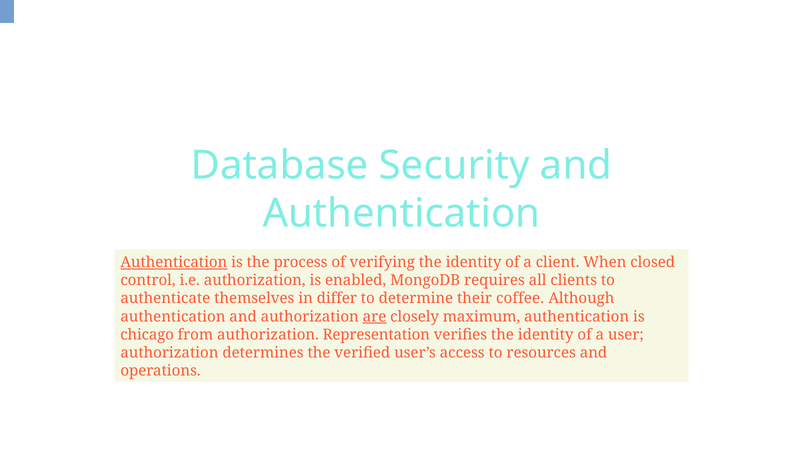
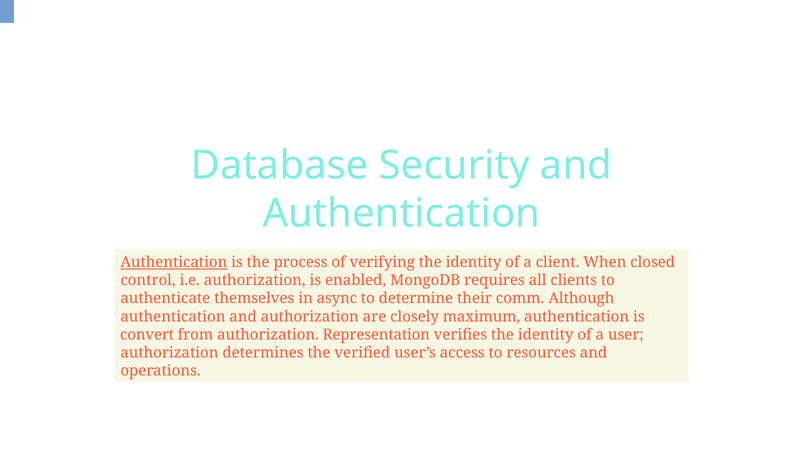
differ: differ -> async (337, 298)
coffee: coffee -> comm (520, 298)
are underline: present -> none (375, 316)
chicago: chicago -> convert (147, 334)
